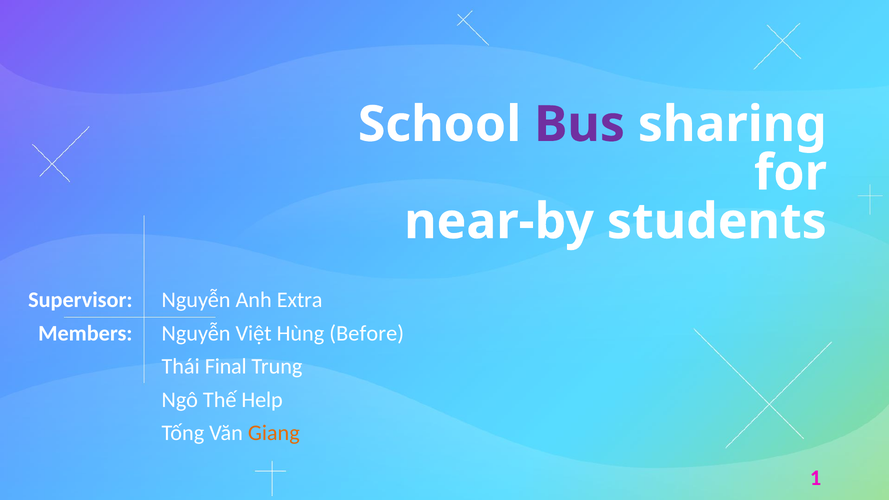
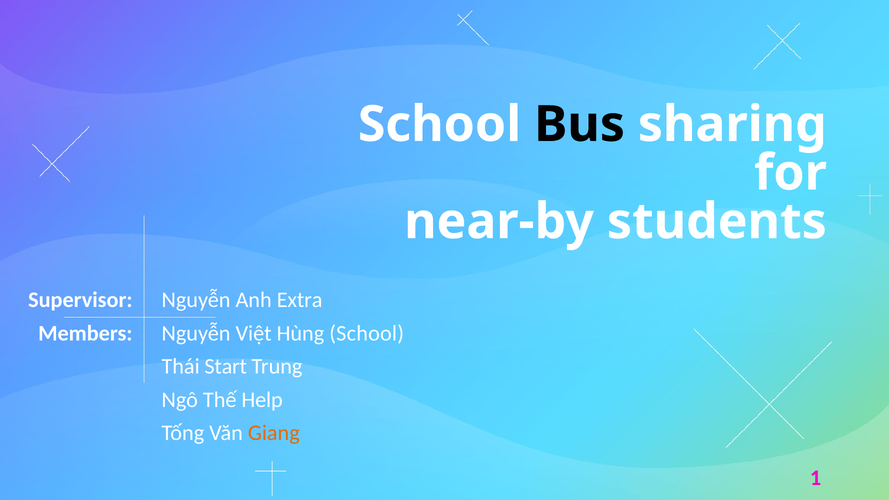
Bus colour: purple -> black (580, 124)
Hùng Before: Before -> School (367, 333)
Final: Final -> Start (226, 367)
